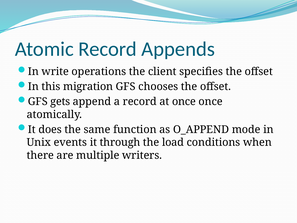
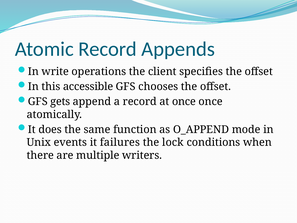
migration: migration -> accessible (88, 87)
through: through -> failures (120, 142)
load: load -> lock (173, 142)
